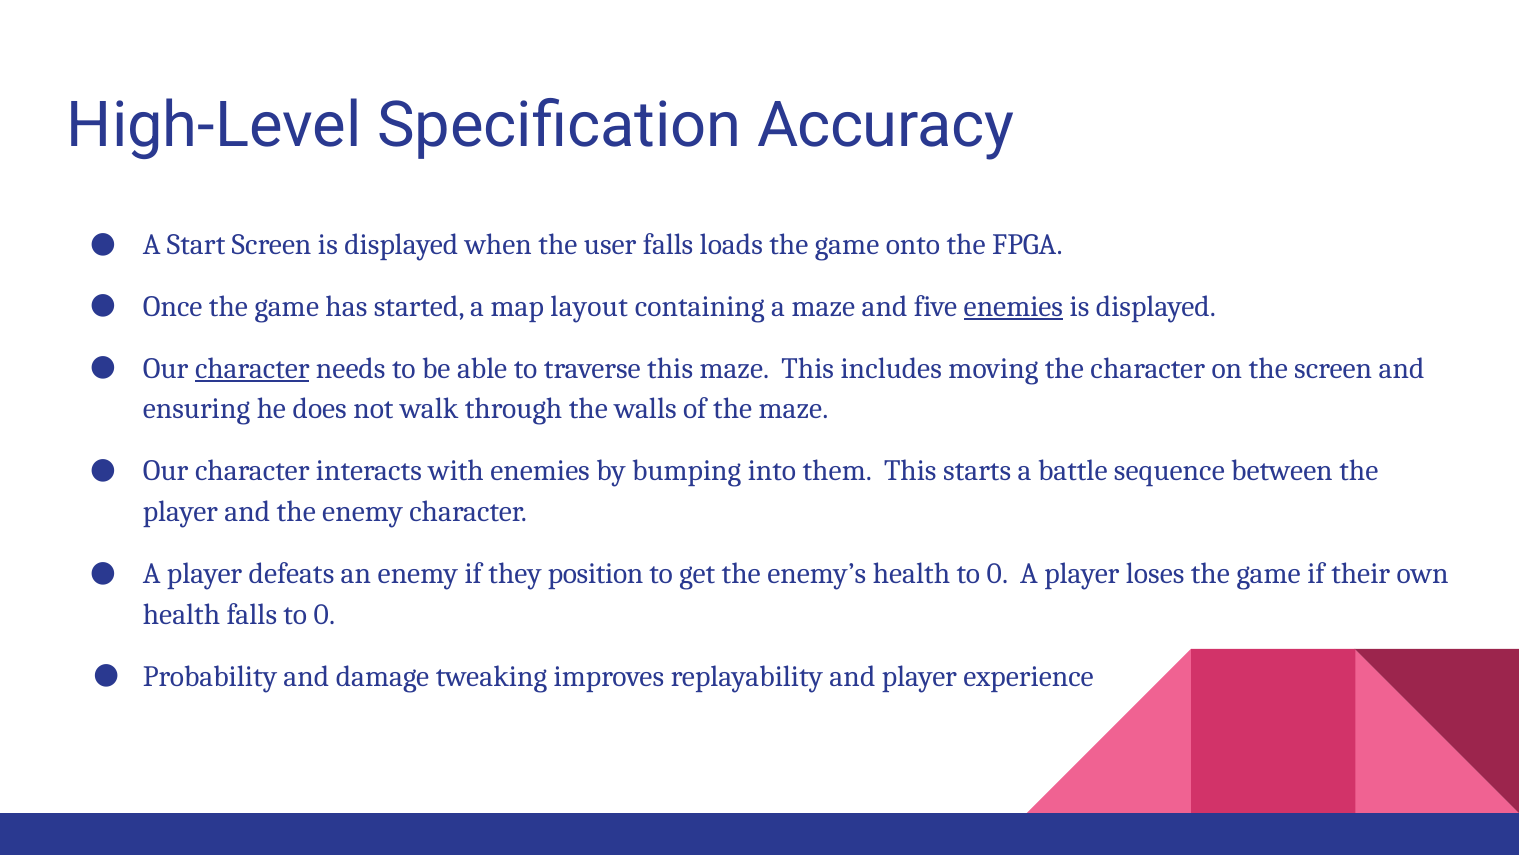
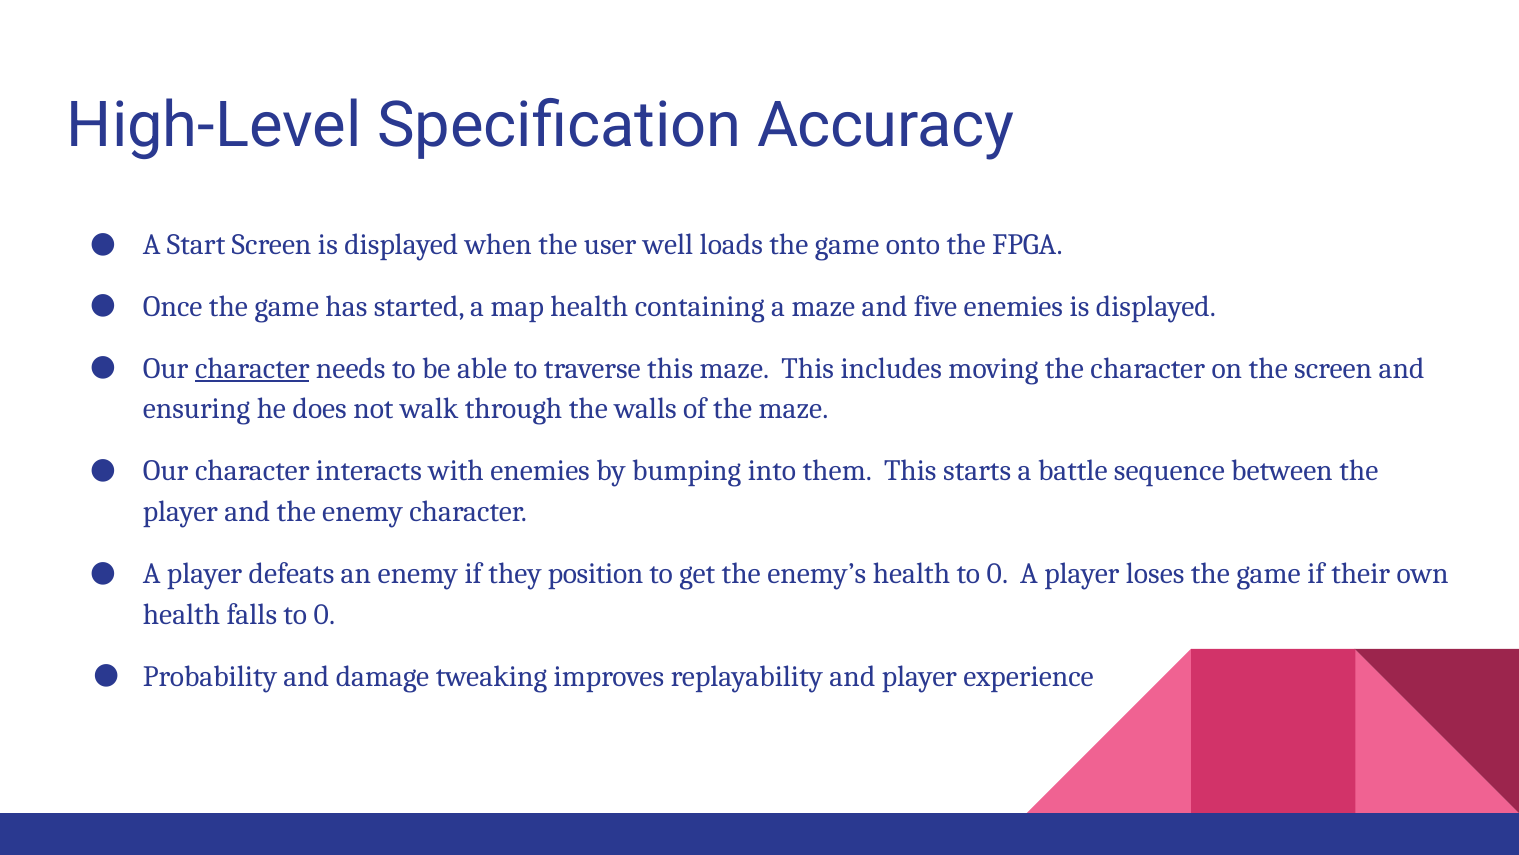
user falls: falls -> well (668, 245)
map layout: layout -> health (589, 306)
enemies underline: present -> none (1013, 306)
